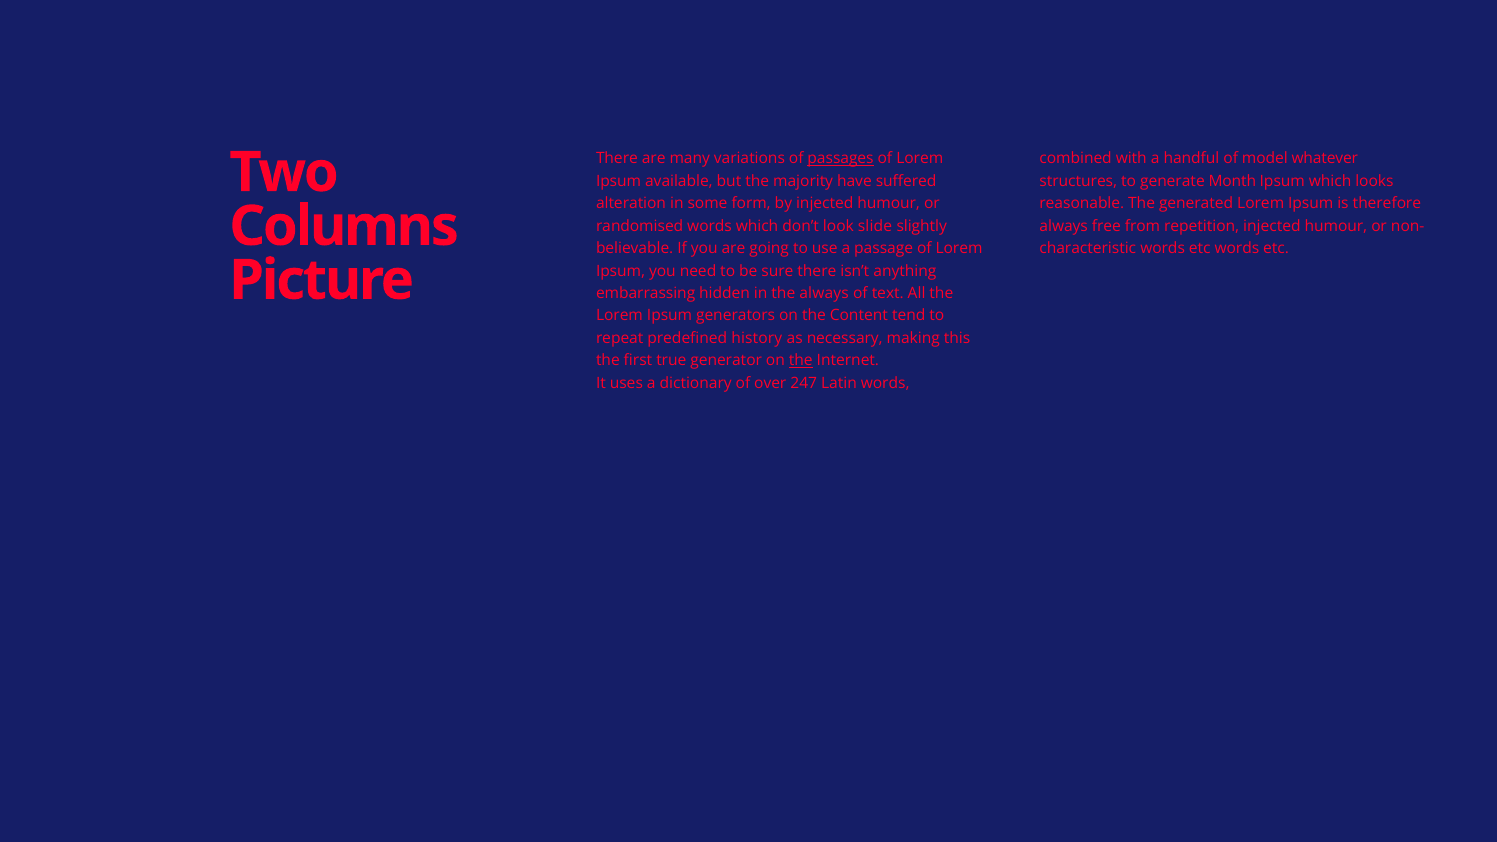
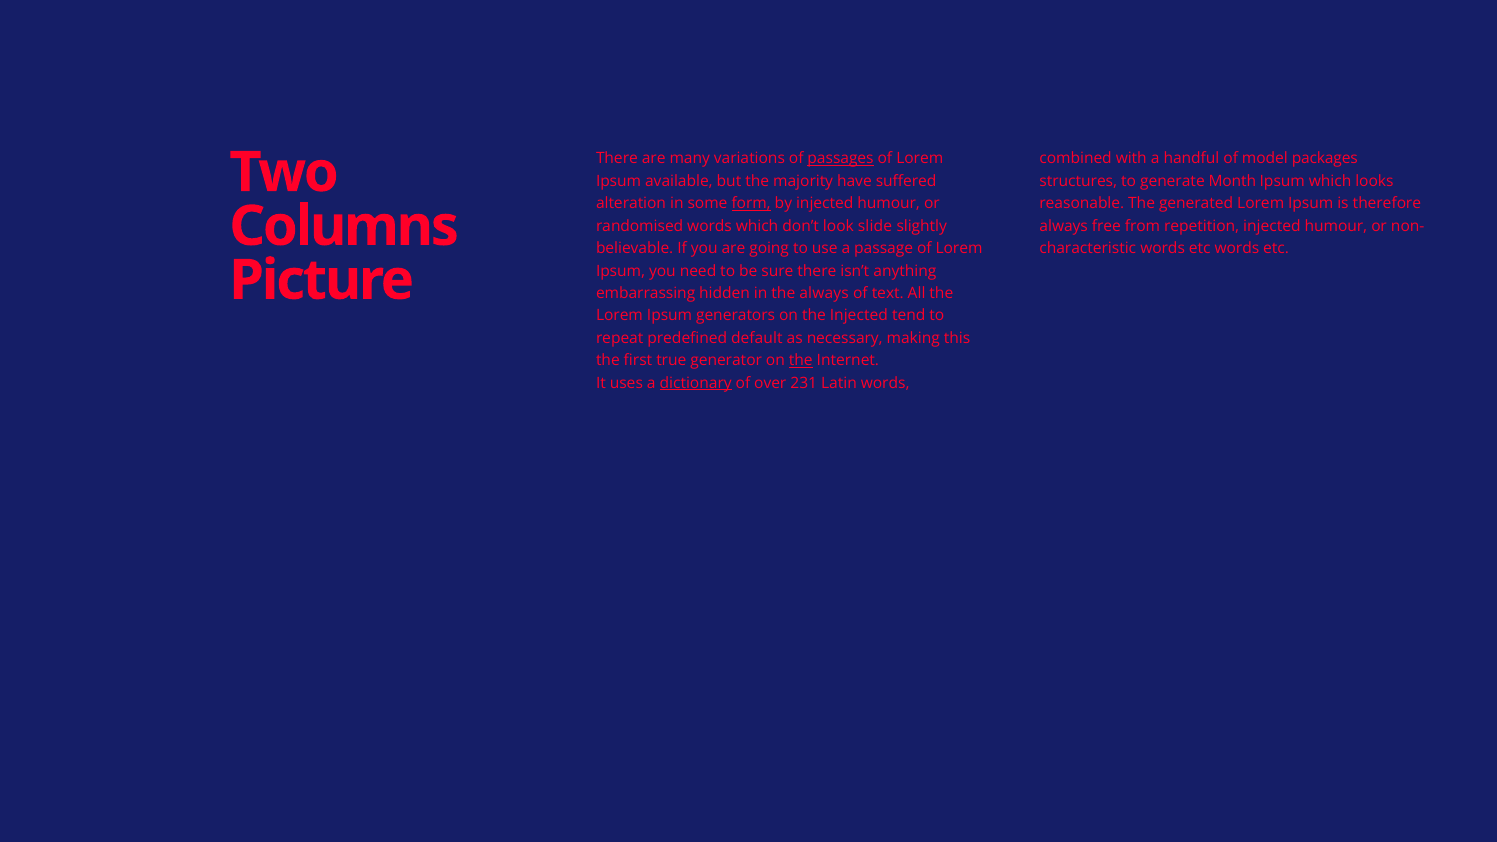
whatever: whatever -> packages (1325, 159)
form underline: none -> present (751, 204)
the Content: Content -> Injected (859, 316)
history: history -> default (757, 338)
dictionary underline: none -> present (696, 383)
247: 247 -> 231 (804, 383)
